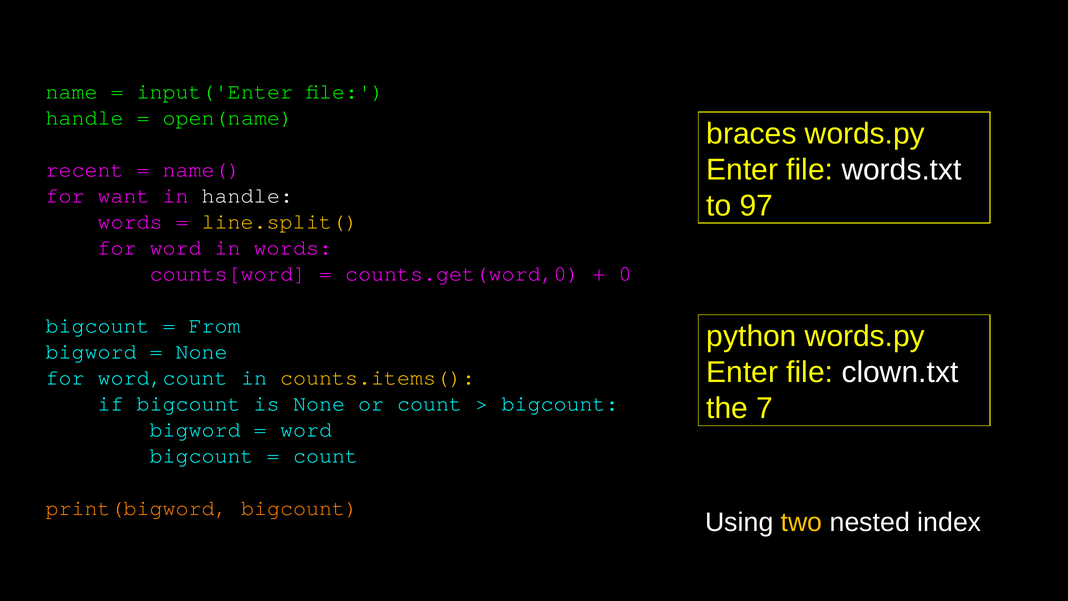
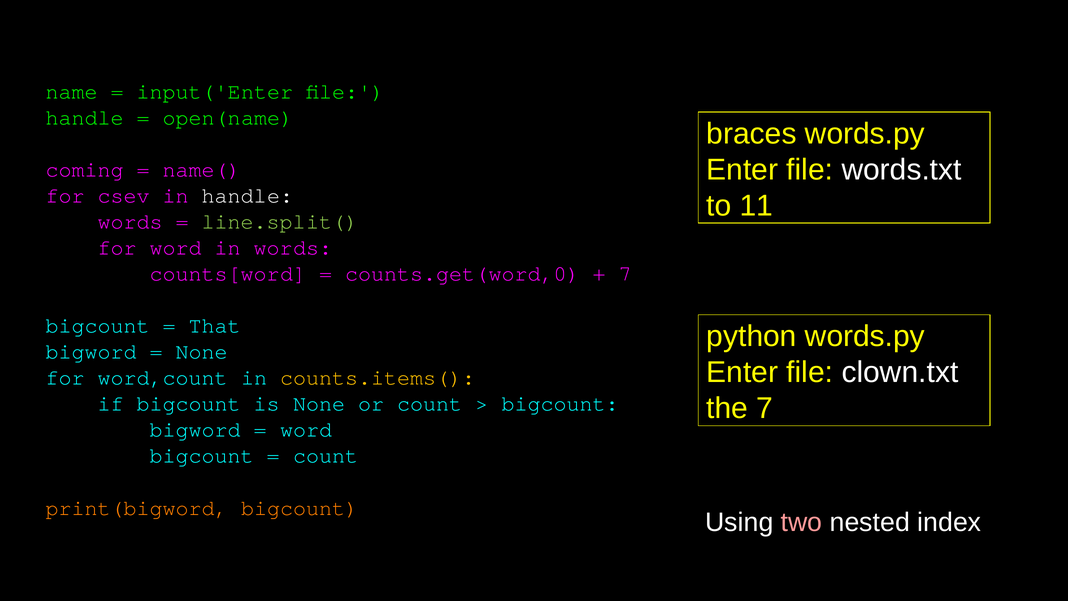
recent: recent -> coming (85, 169)
want: want -> csev (124, 195)
97: 97 -> 11 (756, 206)
line.split( colour: yellow -> light green (280, 221)
0: 0 -> 7 (625, 274)
From: From -> That (215, 326)
two colour: yellow -> pink (802, 522)
